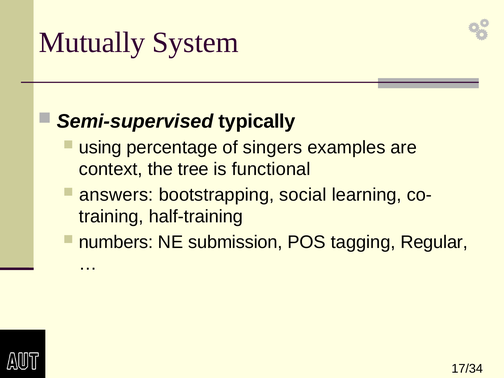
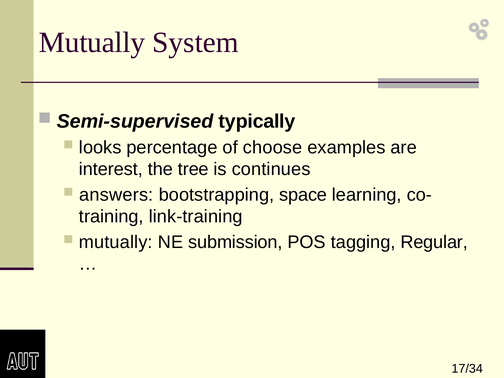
using: using -> looks (100, 147)
singers: singers -> choose (273, 147)
context: context -> interest (111, 169)
functional: functional -> continues (271, 169)
social: social -> space (303, 195)
half-training: half-training -> link-training (196, 217)
numbers: numbers -> mutually (116, 242)
